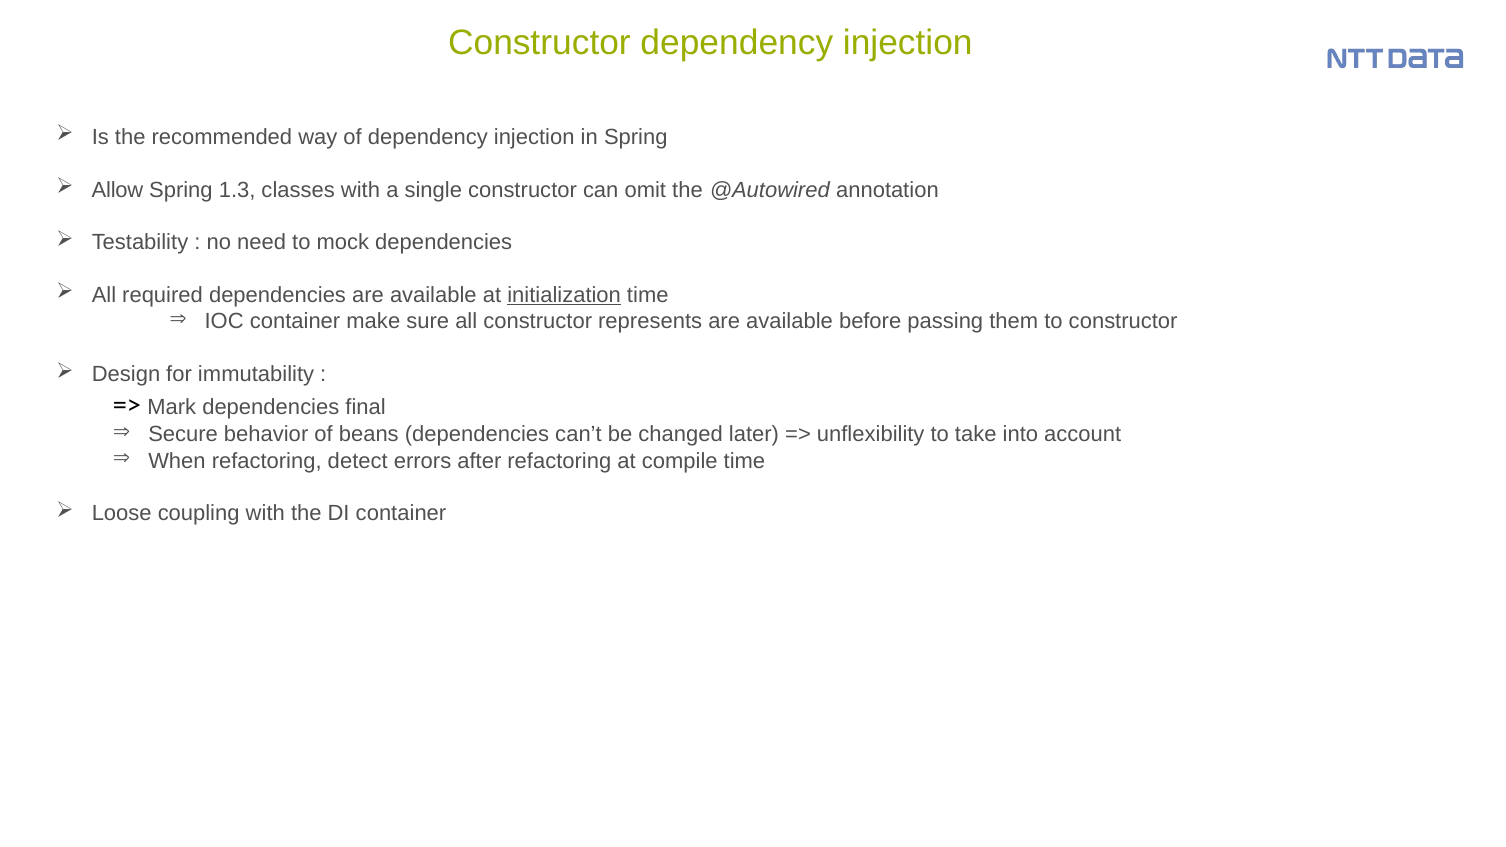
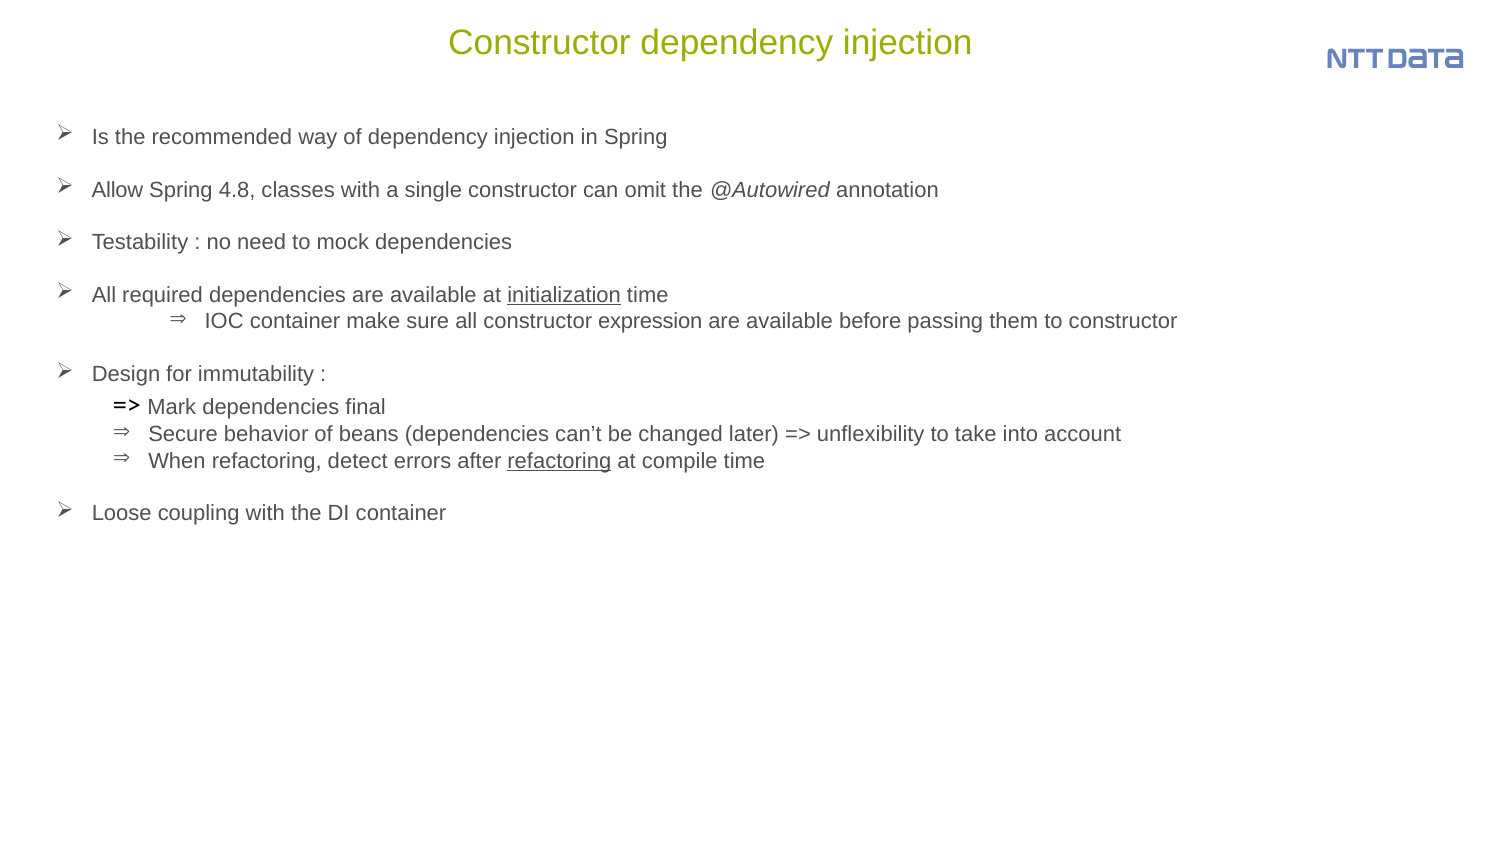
1.3: 1.3 -> 4.8 (237, 190)
represents: represents -> expression (650, 322)
refactoring underline: none -> present (559, 461)
